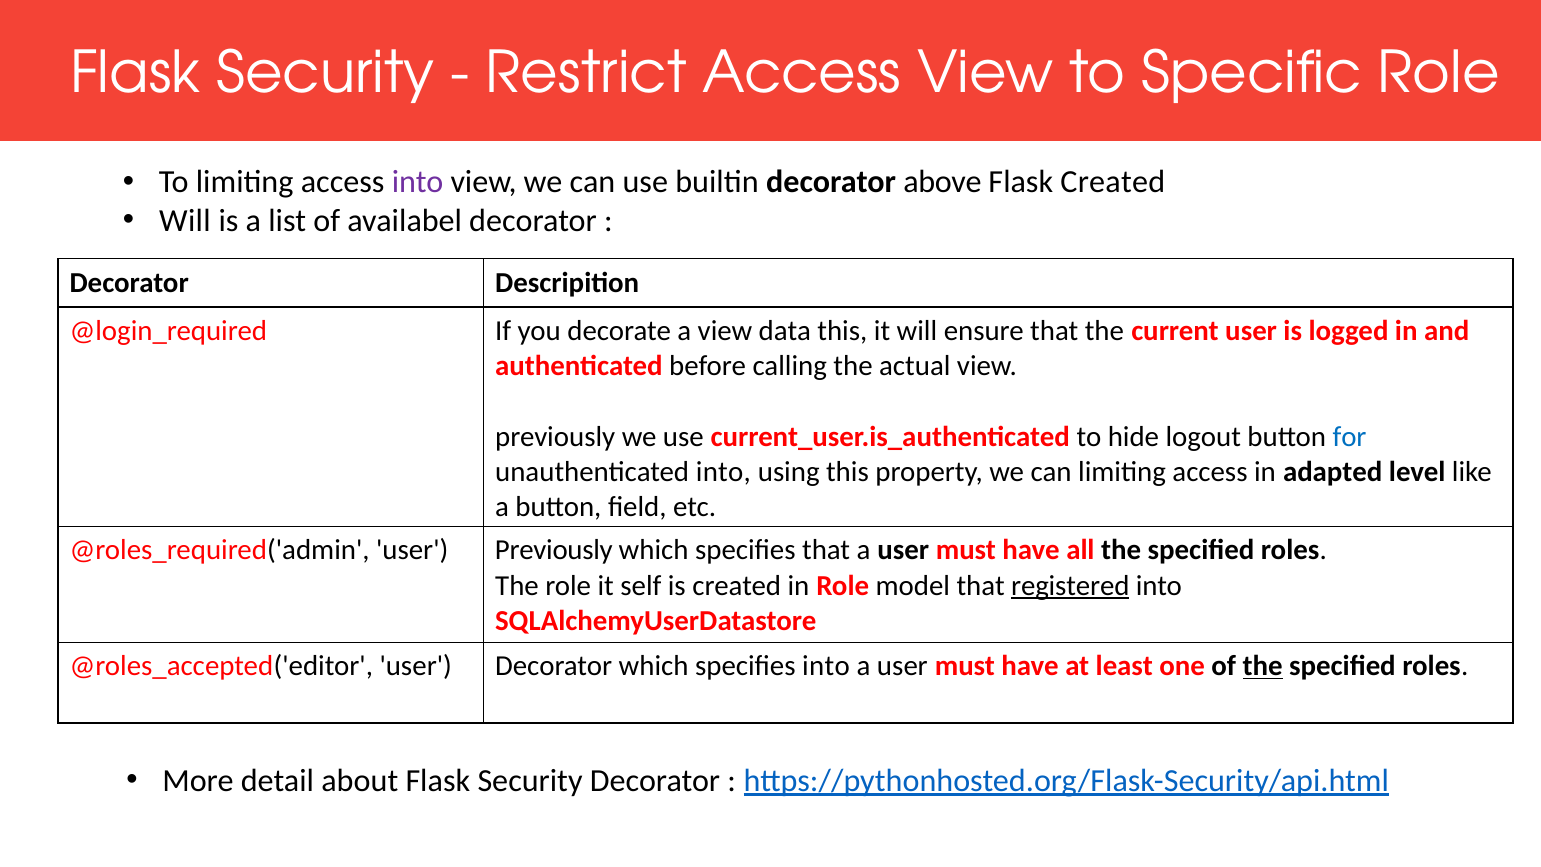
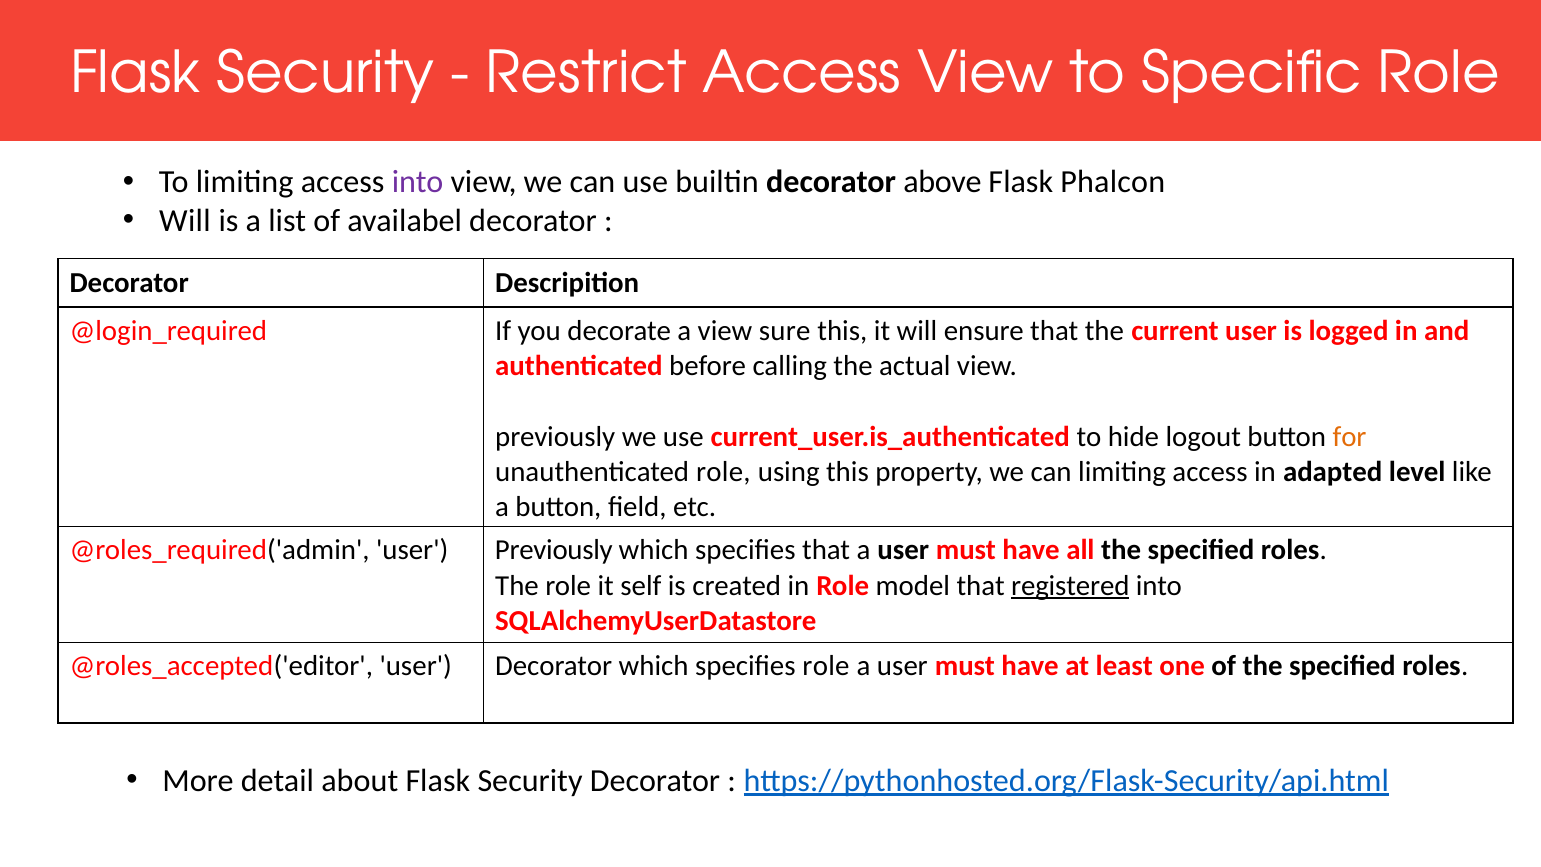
Flask Created: Created -> Phalcon (1113, 182)
data: data -> sure (785, 331)
for colour: blue -> orange (1350, 436)
unauthenticated into: into -> role (723, 472)
specifies into: into -> role (826, 666)
the underline: present -> none (1263, 666)
